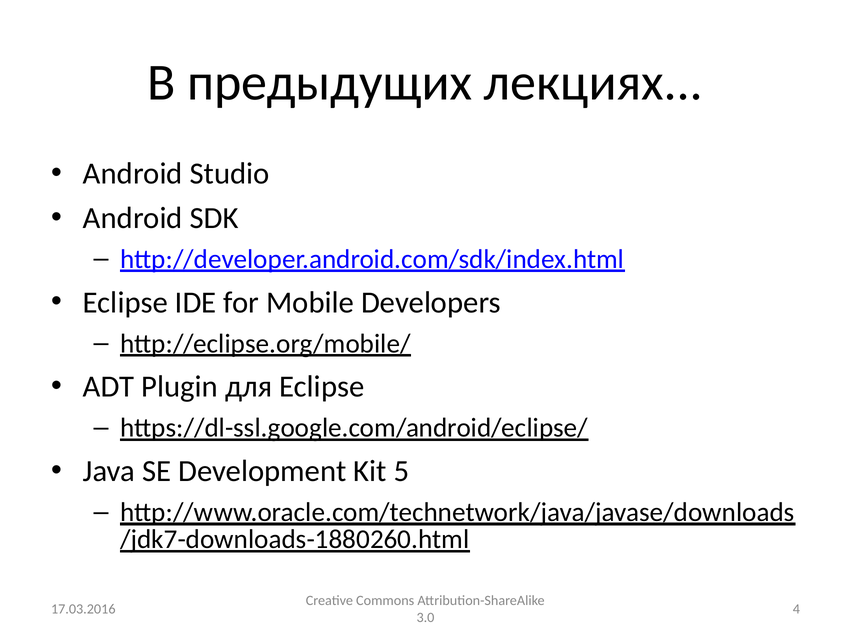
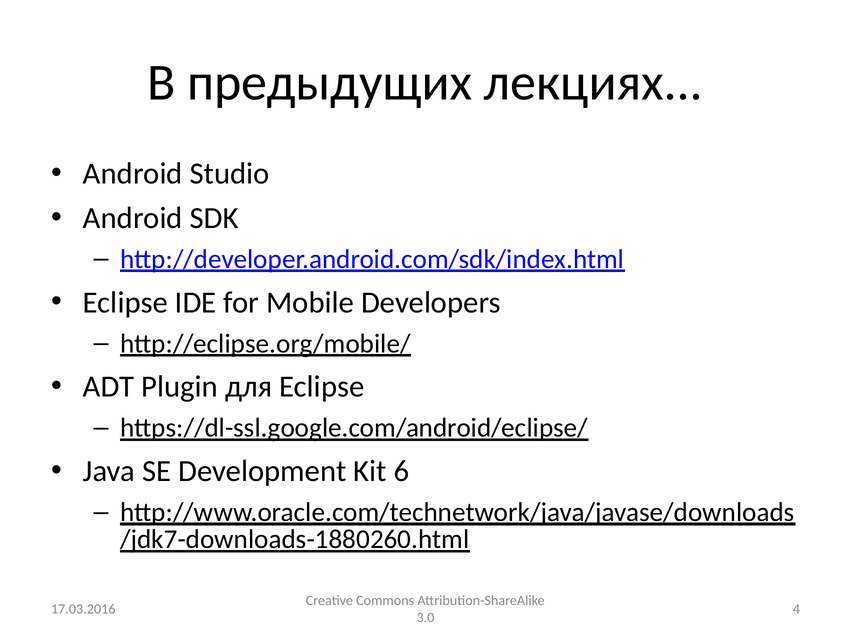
5: 5 -> 6 (401, 471)
